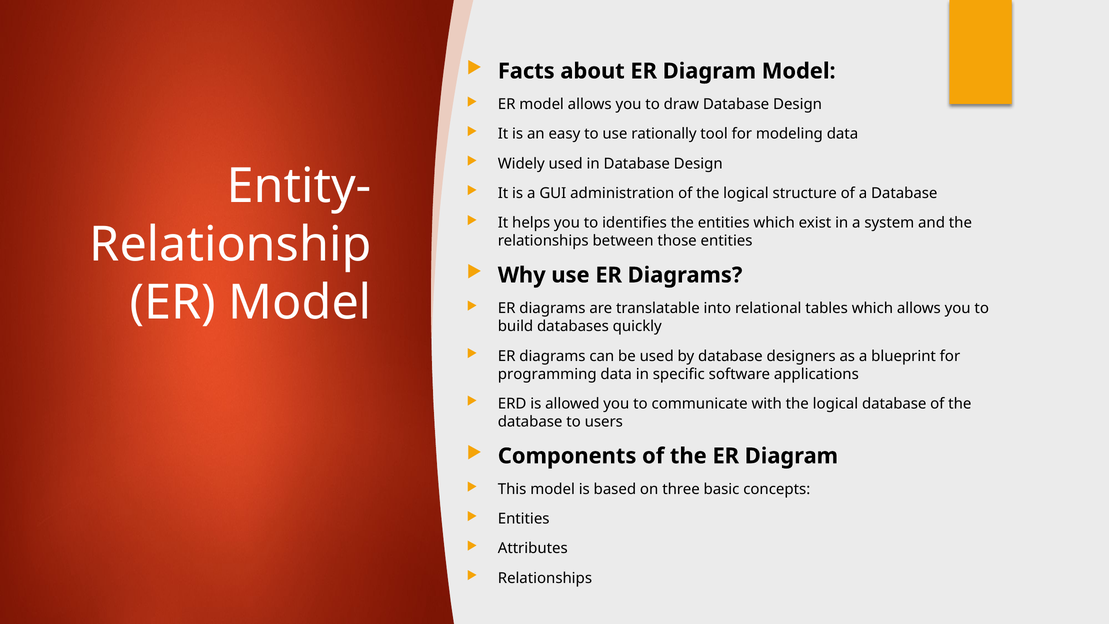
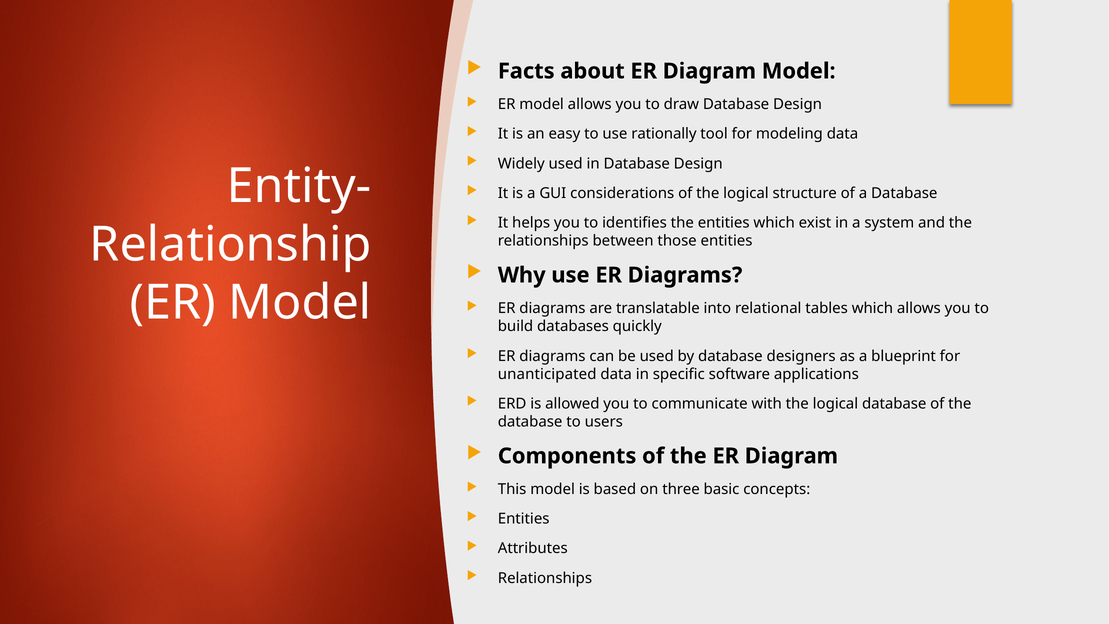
administration: administration -> considerations (622, 193)
programming: programming -> unanticipated (547, 374)
